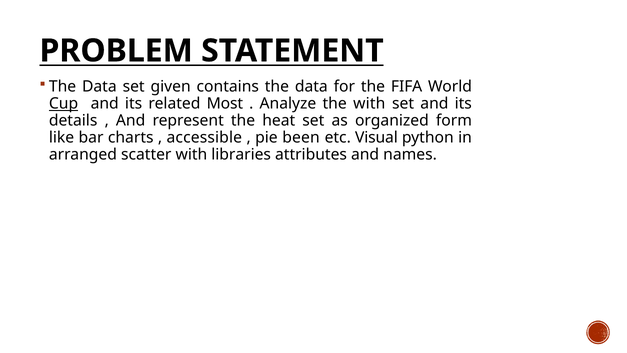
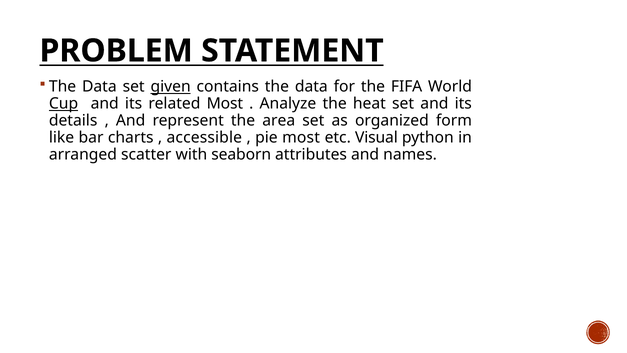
given underline: none -> present (171, 87)
the with: with -> heat (369, 103)
heat: heat -> area (279, 120)
pie been: been -> most (301, 137)
libraries: libraries -> seaborn (241, 154)
